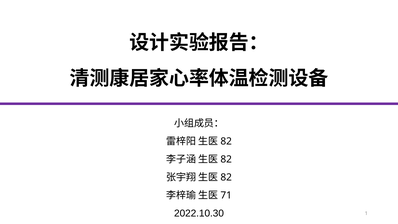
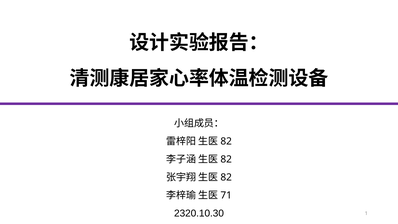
2022.10.30: 2022.10.30 -> 2320.10.30 (199, 213)
